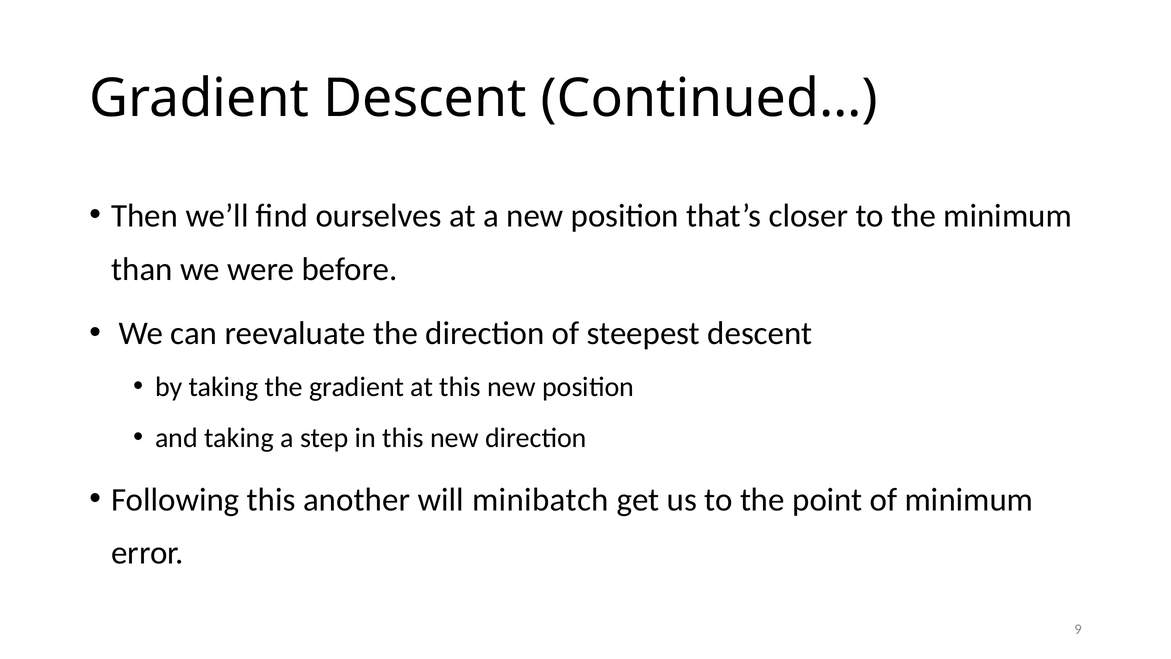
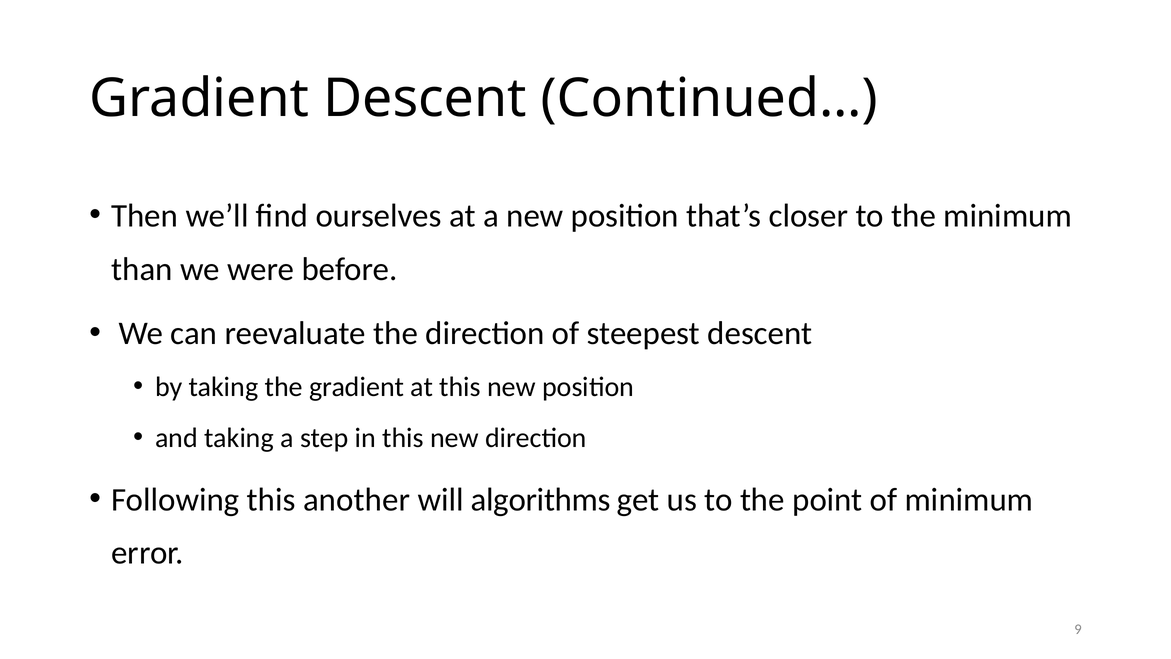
minibatch: minibatch -> algorithms (541, 499)
